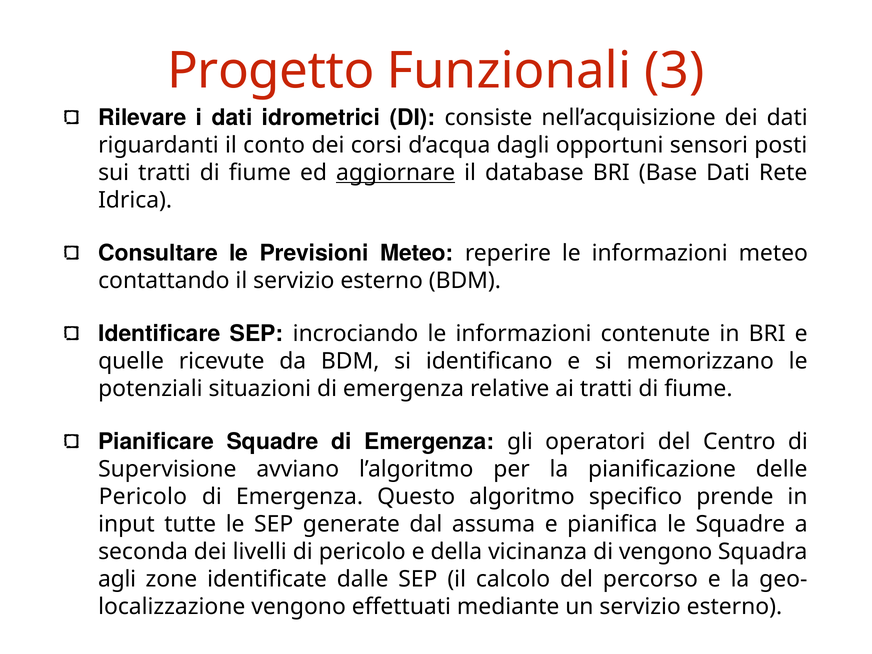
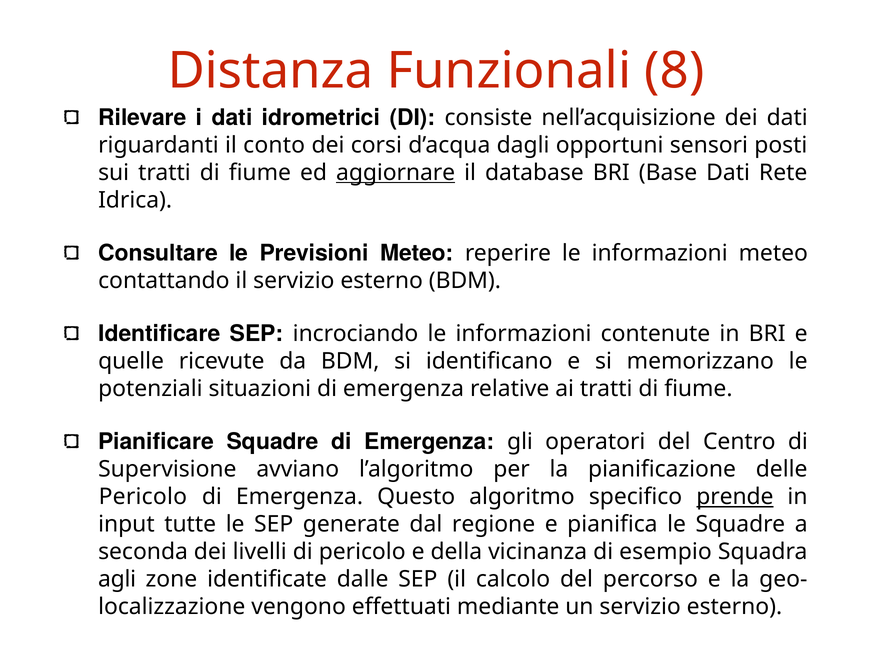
Progetto: Progetto -> Distanza (271, 71)
3: 3 -> 8 (674, 71)
prende underline: none -> present (735, 497)
assuma: assuma -> regione (494, 524)
di vengono: vengono -> esempio (665, 552)
